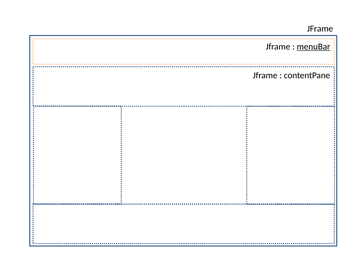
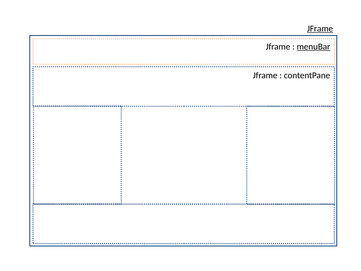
JFrame underline: none -> present (320, 29)
